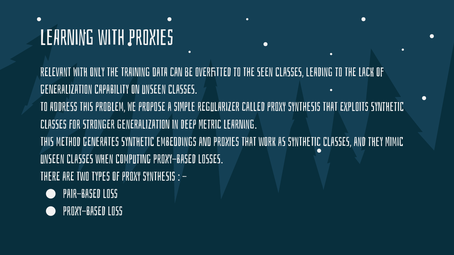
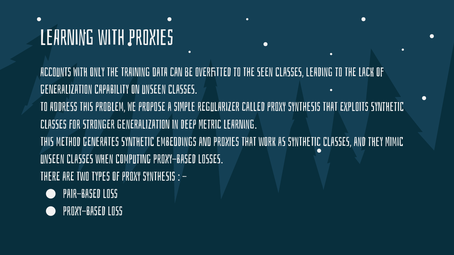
relevant: relevant -> accounts (56, 72)
